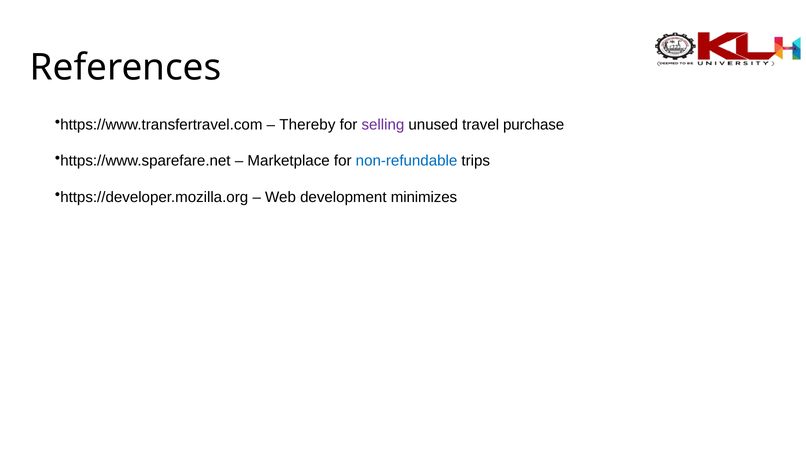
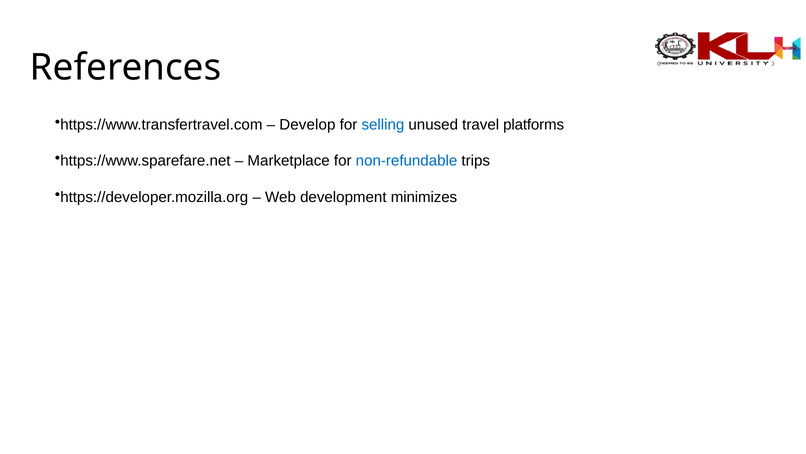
Thereby: Thereby -> Develop (307, 124)
selling colour: purple -> blue (383, 124)
purchase: purchase -> platforms (534, 124)
